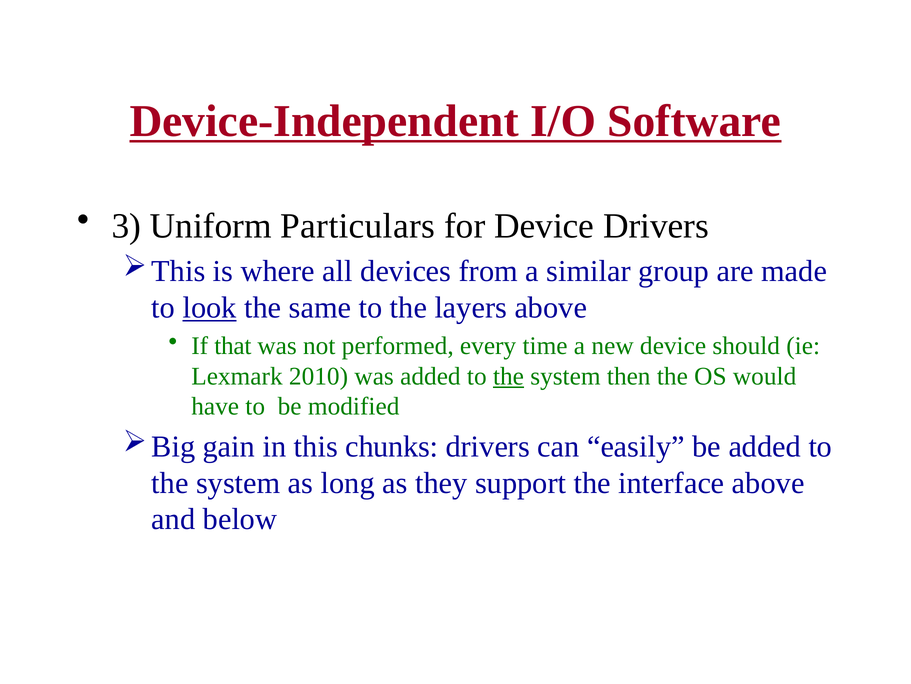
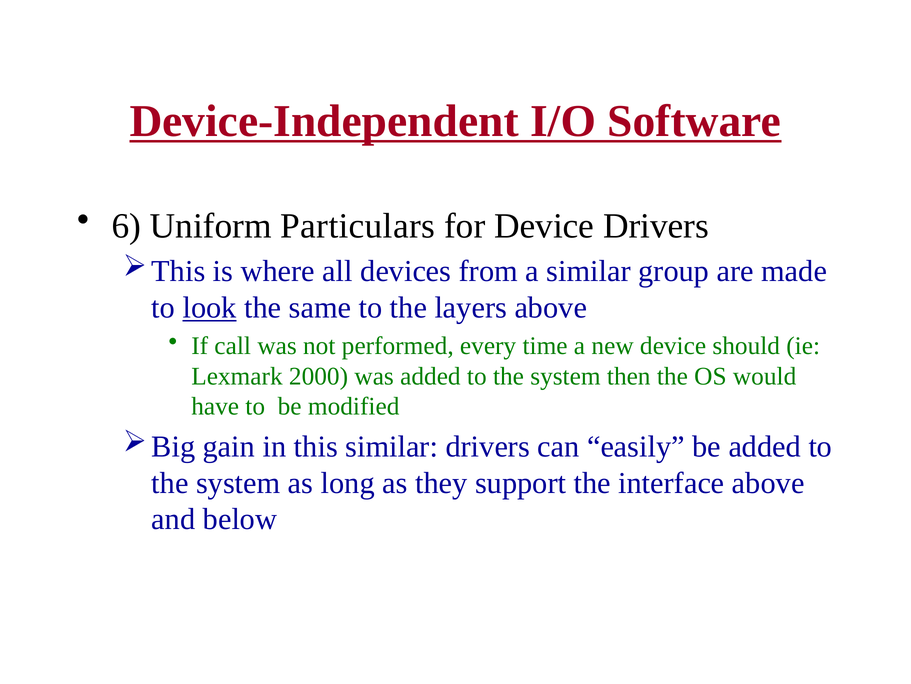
3: 3 -> 6 (126, 226)
that: that -> call (233, 345)
2010: 2010 -> 2000 (319, 376)
the underline: present -> none (508, 376)
this chunks: chunks -> similar (392, 446)
